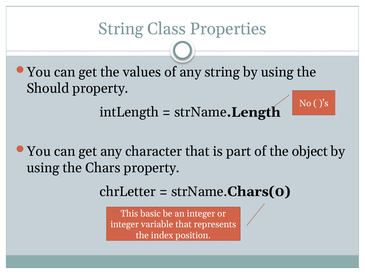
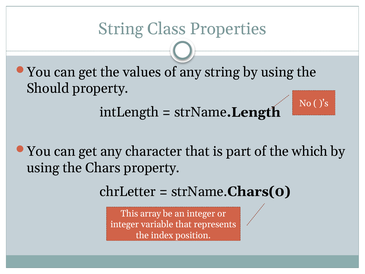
object: object -> which (310, 151)
basic: basic -> array (151, 213)
